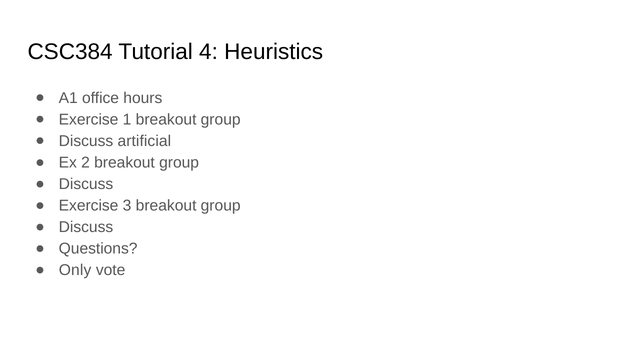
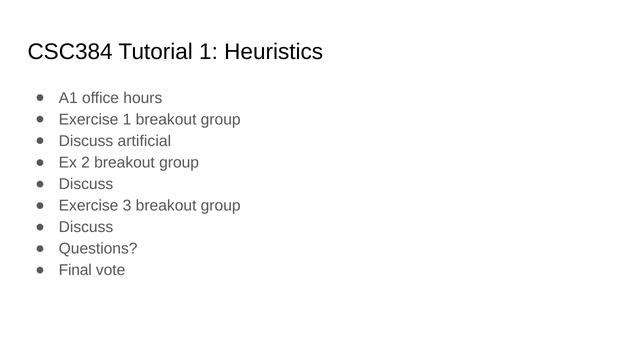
Tutorial 4: 4 -> 1 (209, 52)
Only: Only -> Final (75, 270)
